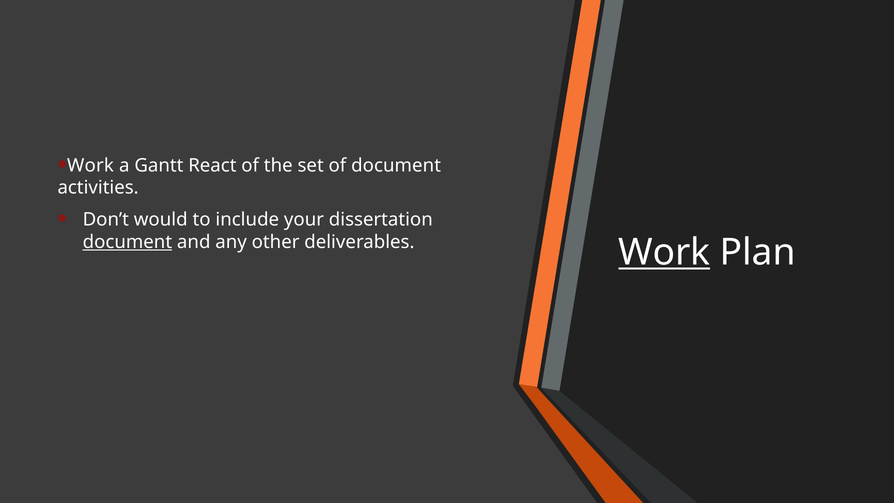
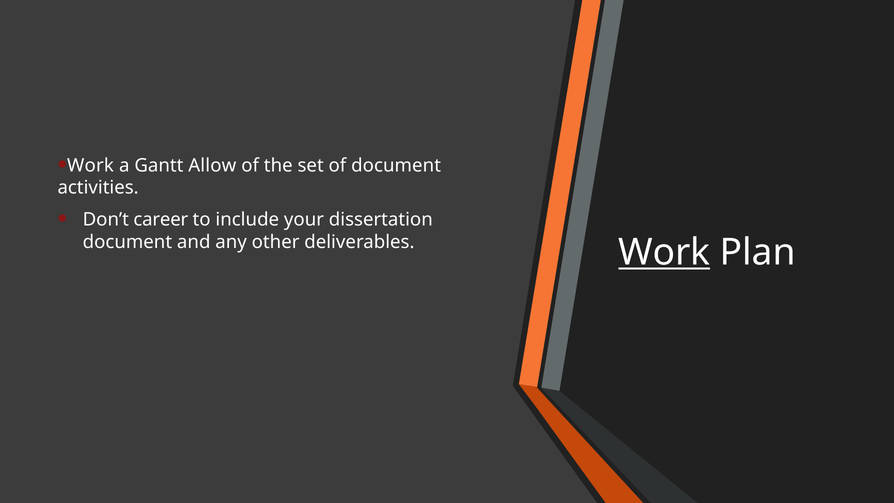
React: React -> Allow (212, 165)
would: would -> career (161, 219)
document underline: present -> none (127, 242)
